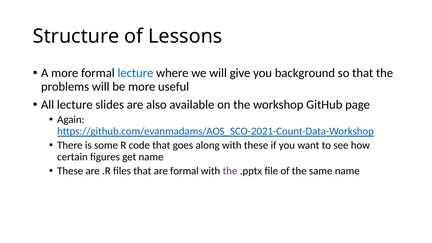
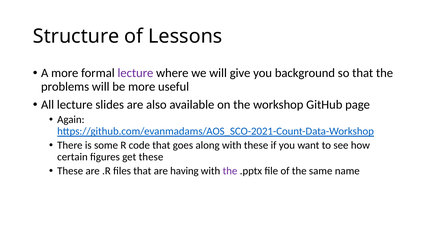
lecture colour: blue -> purple (135, 73)
get name: name -> these (151, 157)
are formal: formal -> having (184, 171)
